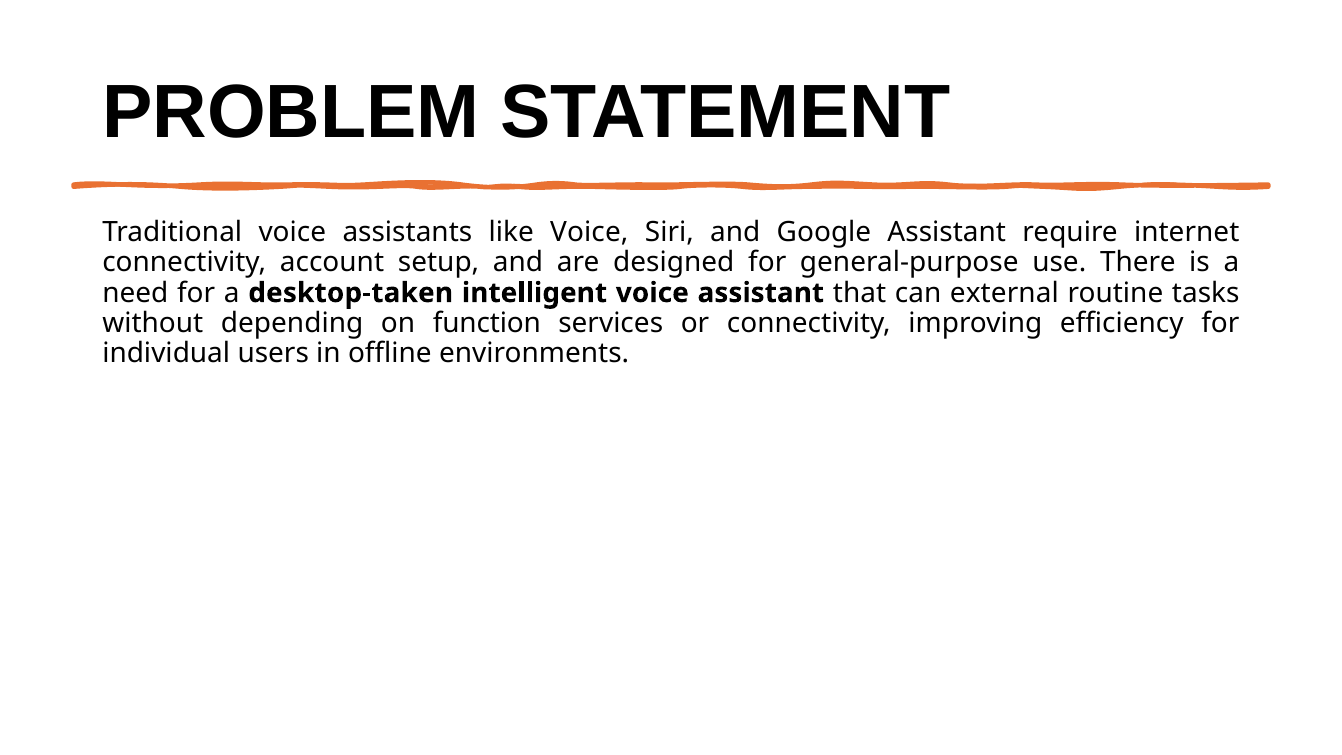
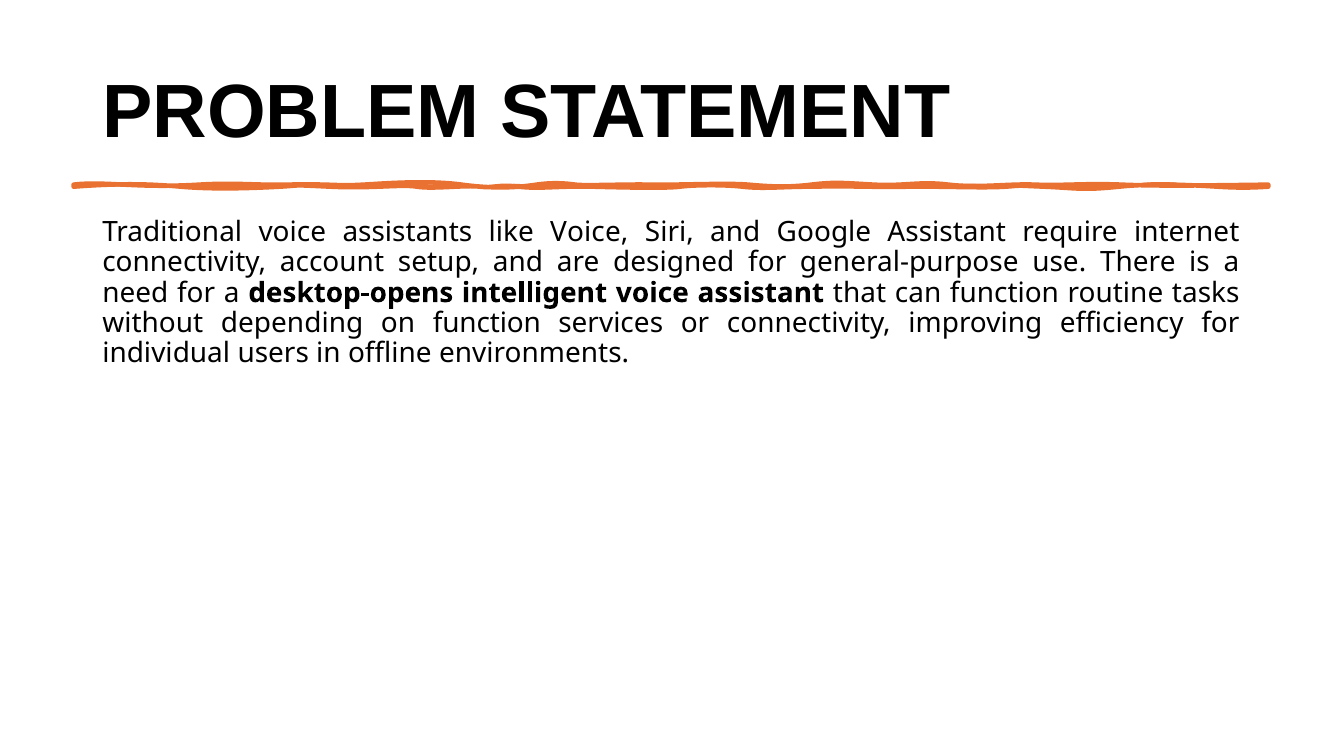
desktop-taken: desktop-taken -> desktop-opens (351, 293)
can external: external -> function (1004, 293)
